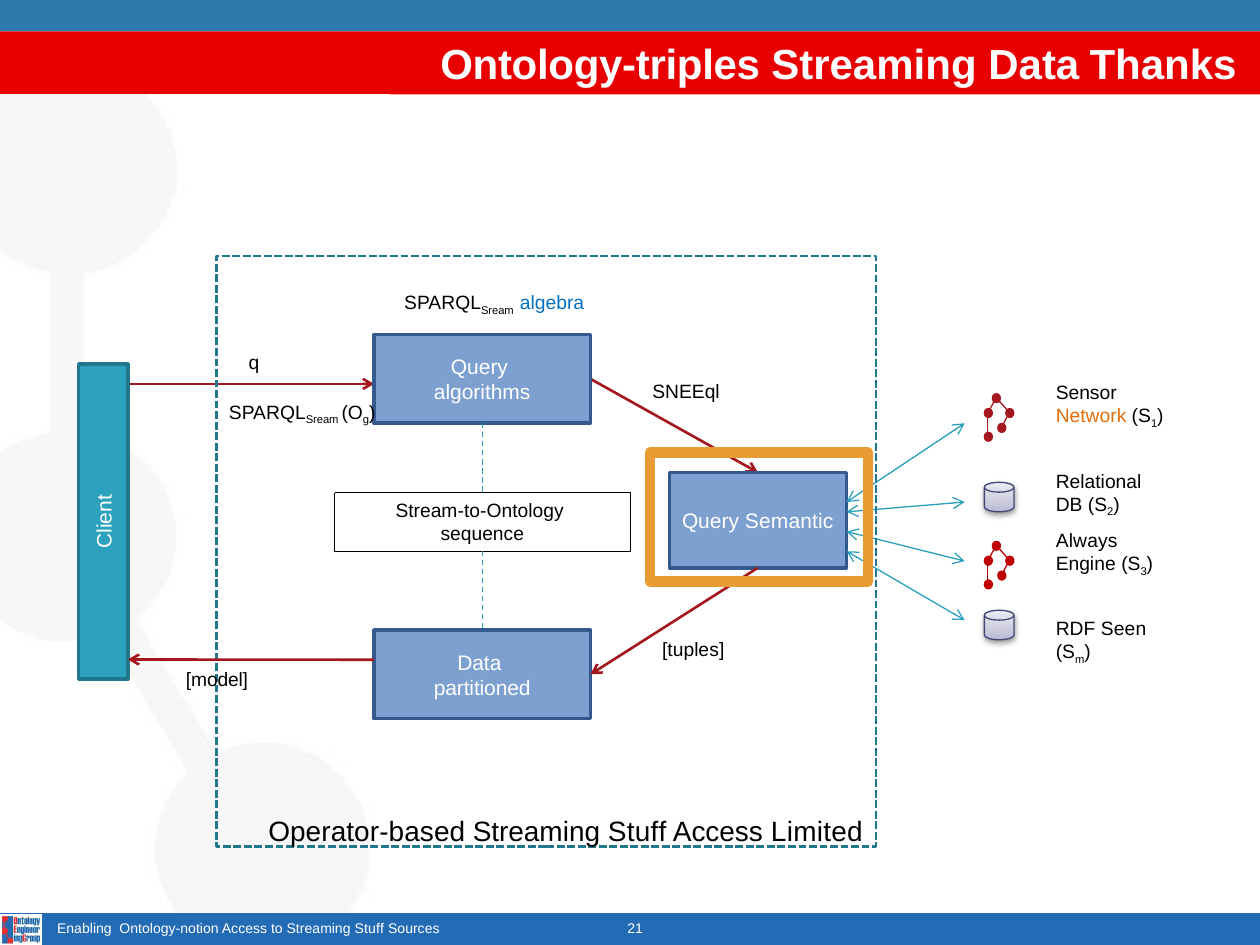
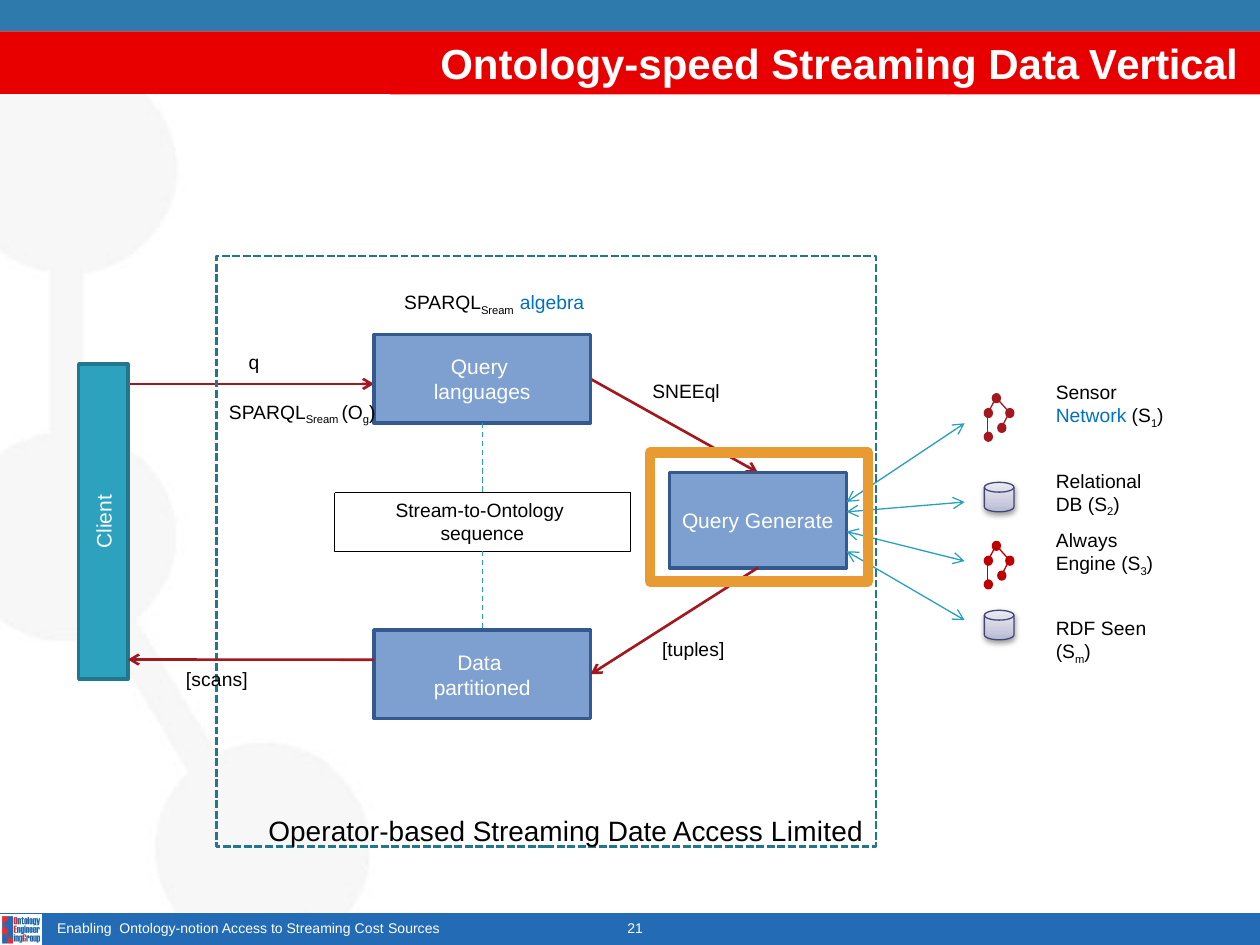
Ontology-triples: Ontology-triples -> Ontology-speed (600, 66)
Thanks: Thanks -> Vertical (1163, 66)
algorithms: algorithms -> languages (482, 393)
Network colour: orange -> blue (1091, 416)
Semantic: Semantic -> Generate (789, 522)
model: model -> scans (217, 680)
Stuff: Stuff -> Date (637, 832)
to Streaming Stuff: Stuff -> Cost (369, 929)
